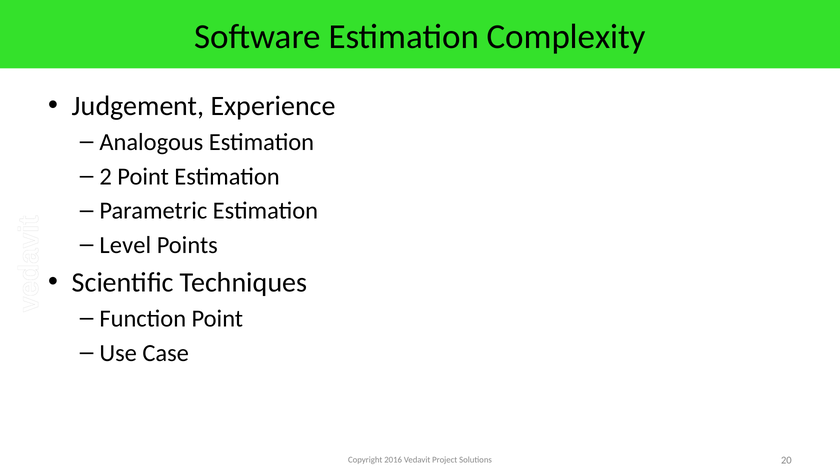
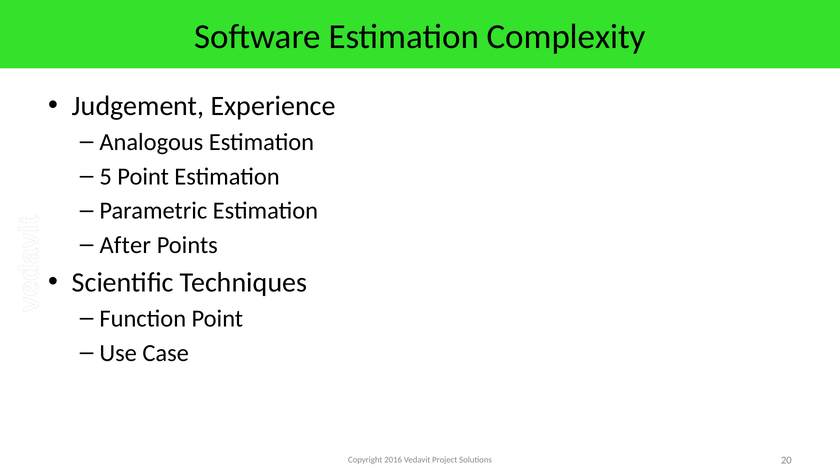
2: 2 -> 5 (106, 176)
Level: Level -> After (125, 245)
